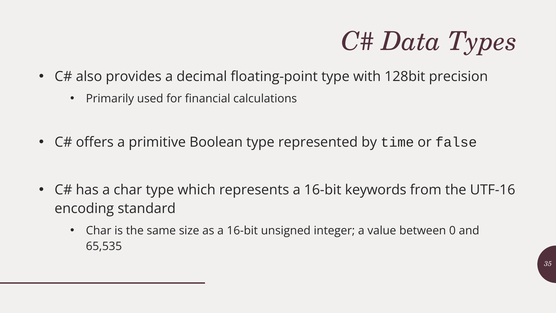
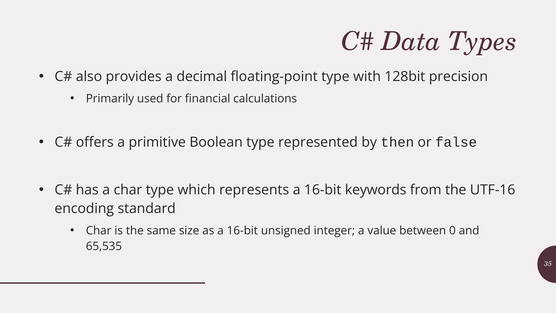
time: time -> then (397, 142)
